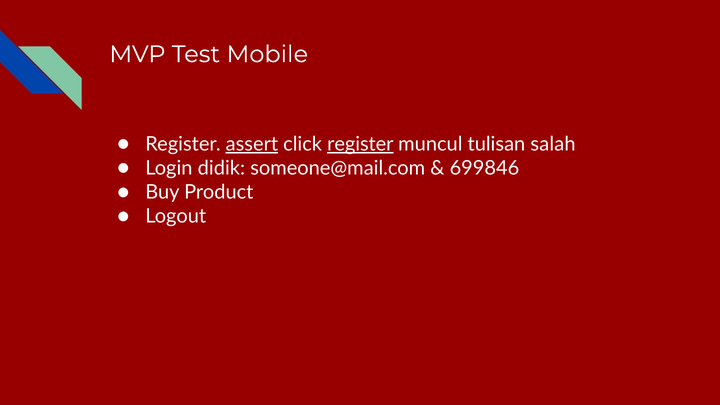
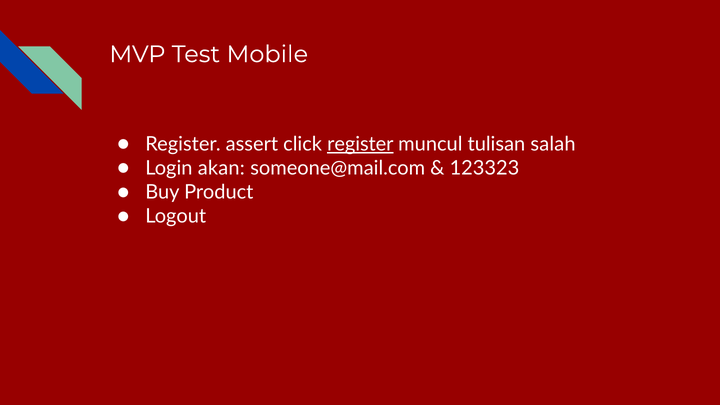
assert underline: present -> none (252, 144)
didik: didik -> akan (221, 168)
699846: 699846 -> 123323 (484, 168)
